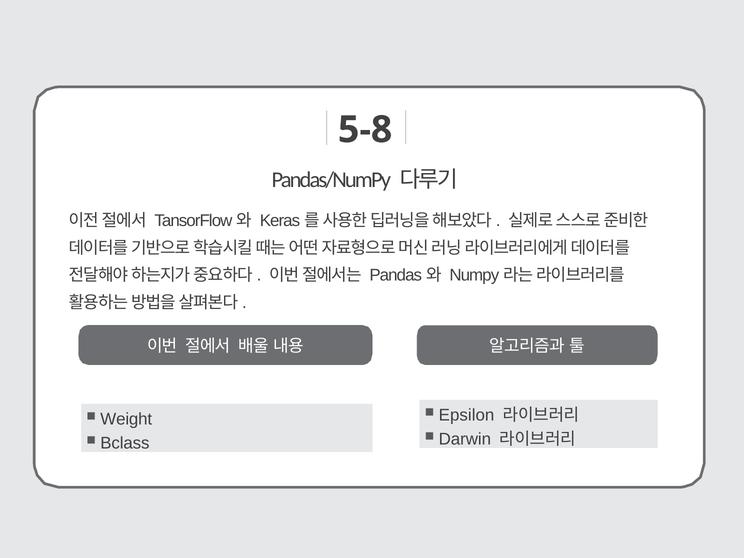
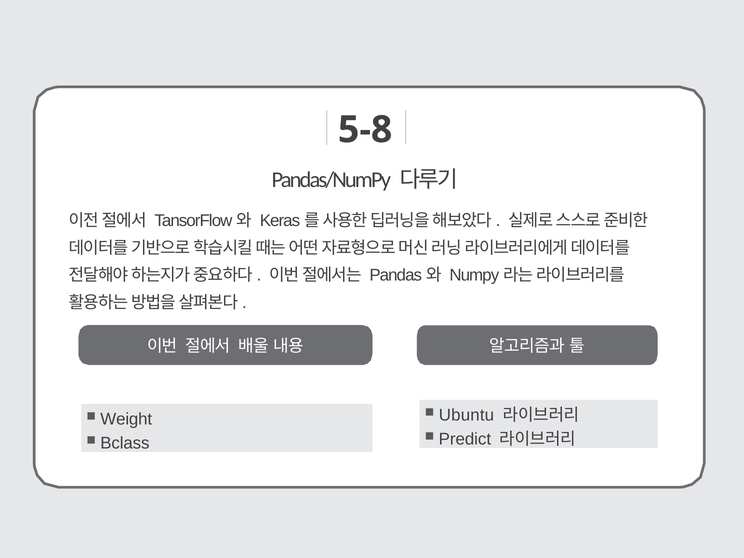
Epsilon: Epsilon -> Ubuntu (466, 415)
Darwin: Darwin -> Predict (465, 439)
